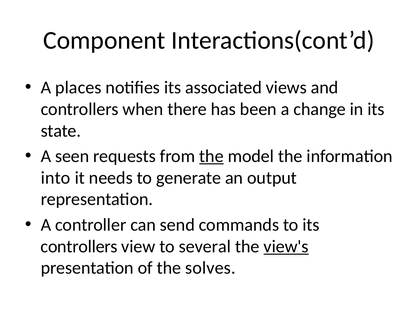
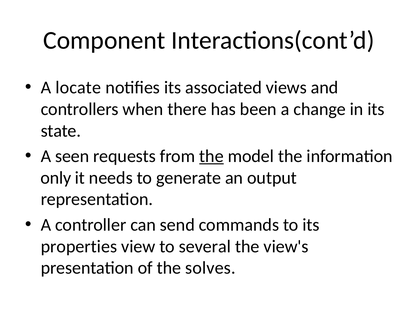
places: places -> locate (78, 87)
into: into -> only (56, 177)
controllers: controllers -> properties (79, 246)
view's underline: present -> none (286, 246)
